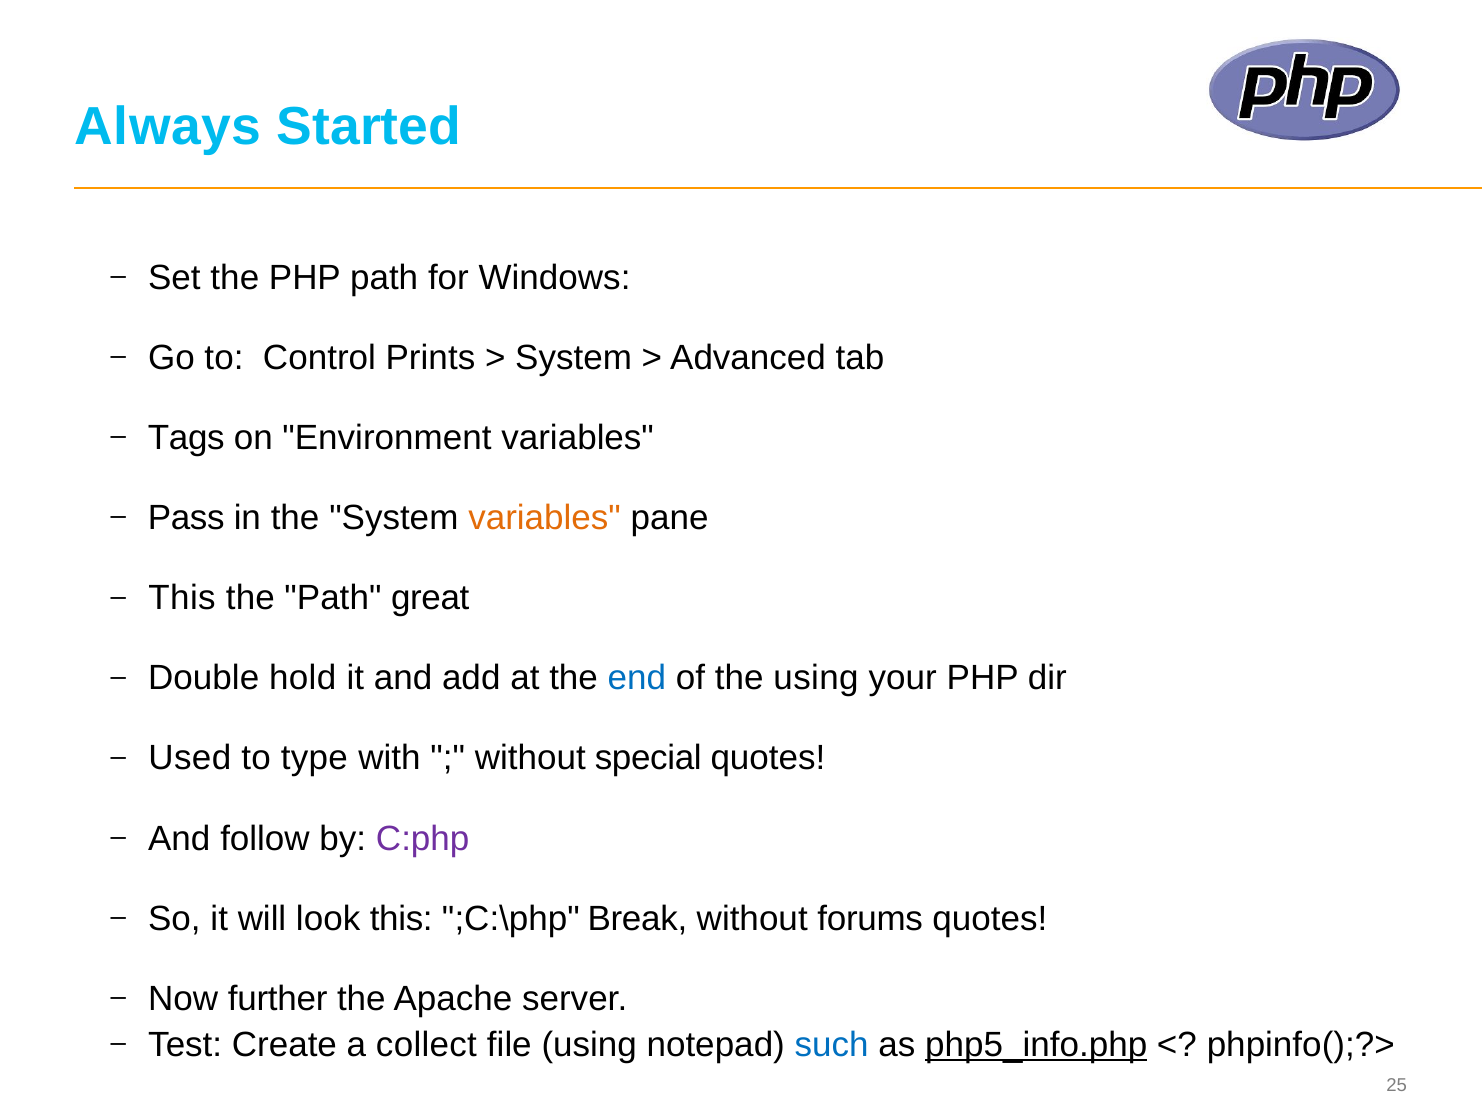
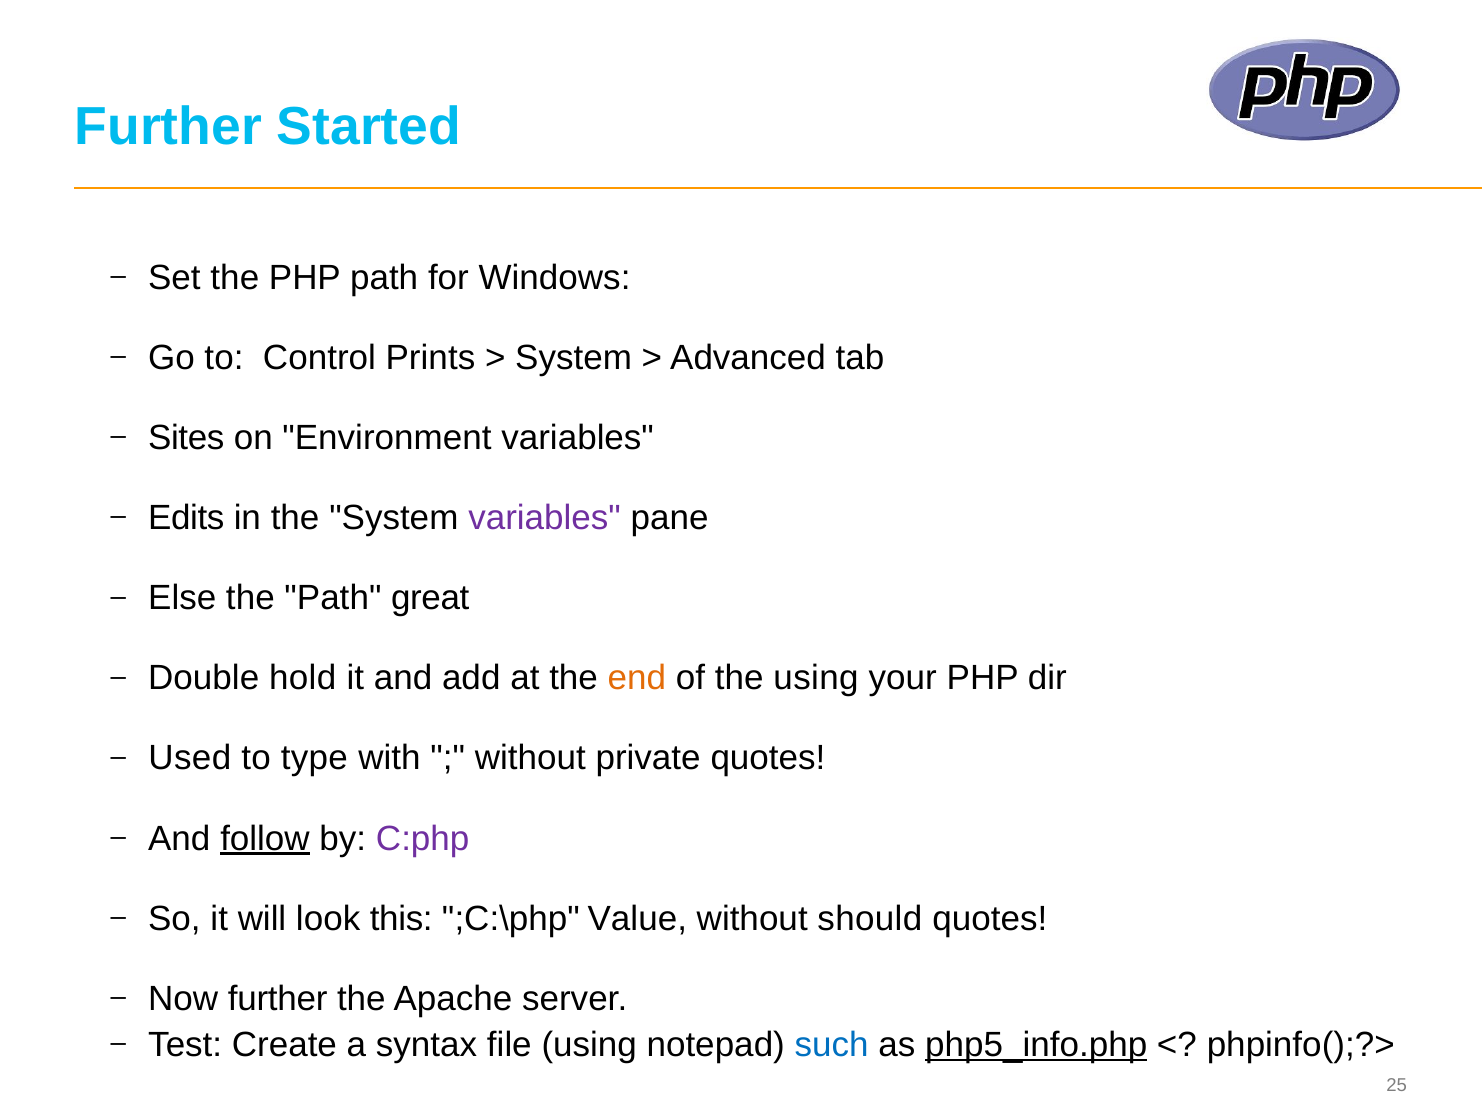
Always: Always -> Further (168, 127)
Tags: Tags -> Sites (186, 438)
Pass: Pass -> Edits (186, 518)
variables colour: orange -> purple (545, 518)
This: This -> Else (182, 598)
end colour: blue -> orange (637, 678)
special: special -> private (648, 758)
follow underline: none -> present (265, 838)
Break: Break -> Value (637, 918)
forums: forums -> should (870, 918)
collect: collect -> syntax (427, 1045)
